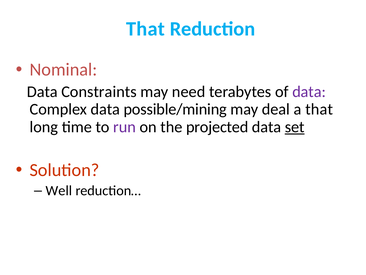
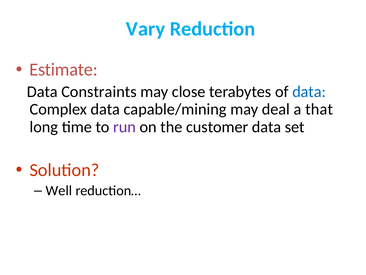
That: That -> Vary (146, 29)
Nominal: Nominal -> Estimate (63, 70)
need: need -> close (189, 92)
data colour: purple -> blue (309, 92)
possible/mining: possible/mining -> capable/mining (175, 109)
projected: projected -> customer (217, 127)
set underline: present -> none (295, 127)
